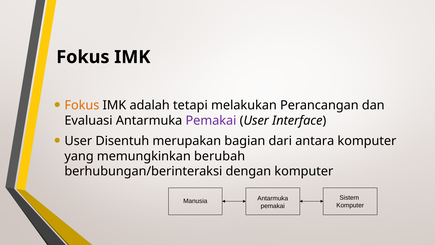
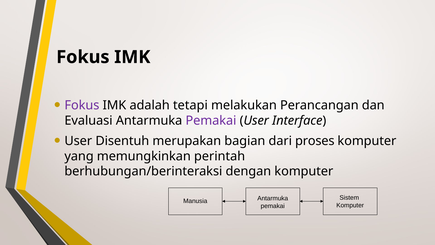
Fokus colour: orange -> purple (82, 105)
antara: antara -> proses (315, 141)
berubah: berubah -> perintah (220, 156)
